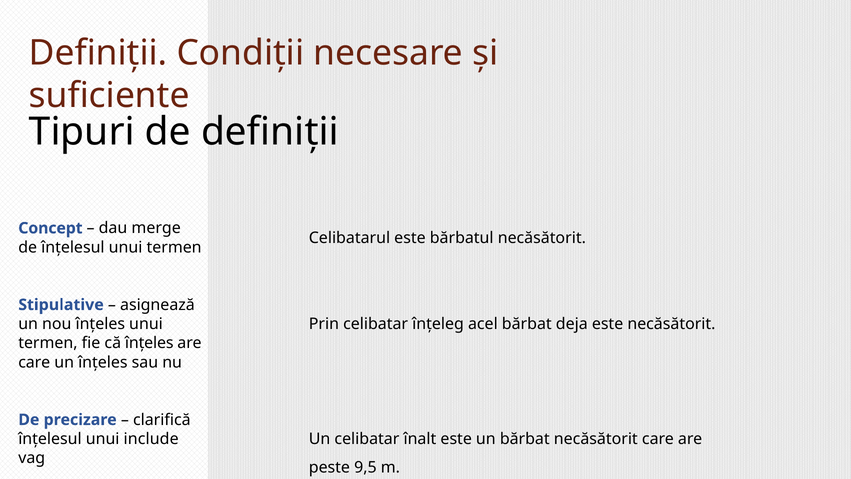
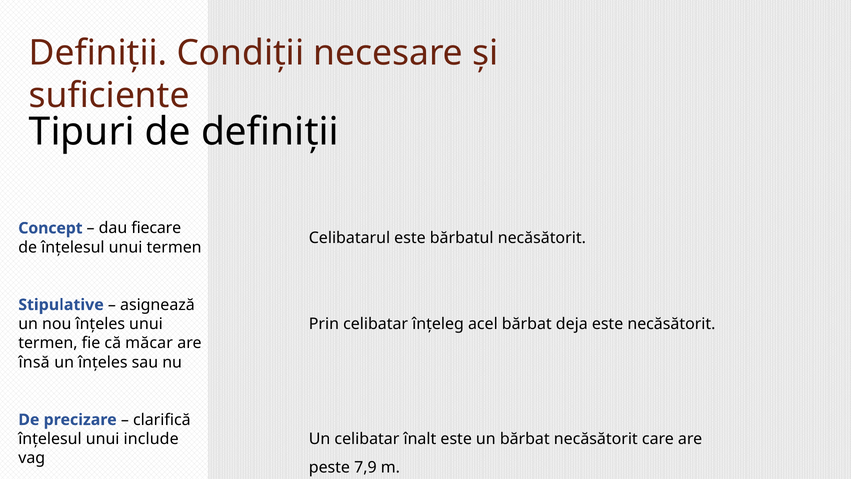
merge: merge -> fiecare (156, 228)
că înțeles: înțeles -> măcar (149, 343)
care: care -> însă (34, 362)
9,5: 9,5 -> 7,9 (365, 467)
